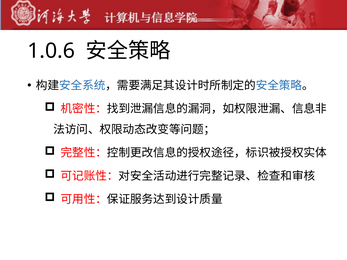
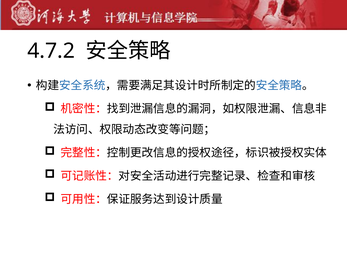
1.0.6: 1.0.6 -> 4.7.2 (51, 51)
